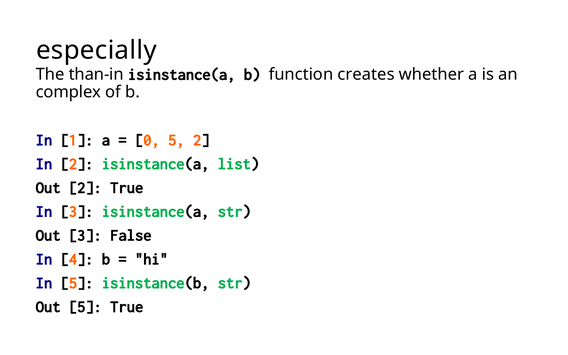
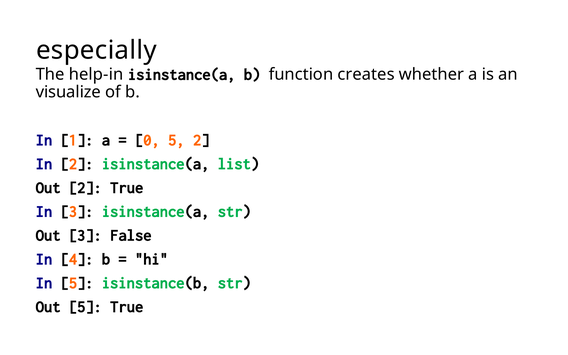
than-in: than-in -> help-in (96, 74)
complex: complex -> visualize (68, 92)
